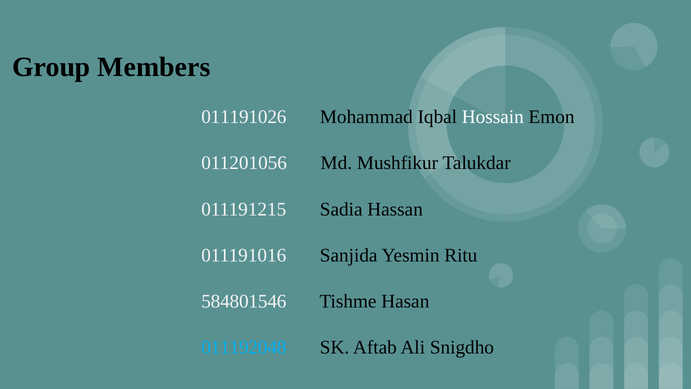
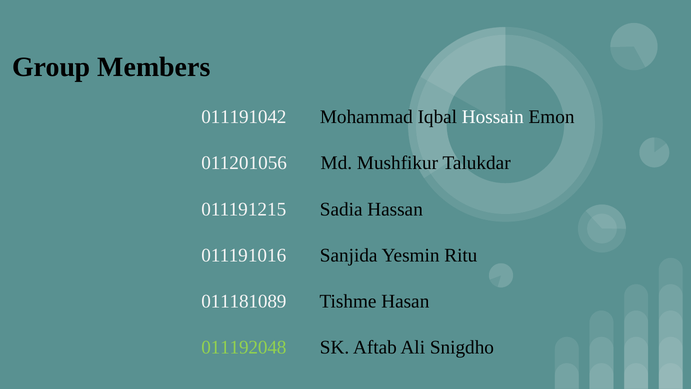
011191026: 011191026 -> 011191042 (244, 117)
584801546: 584801546 -> 011181089 (244, 301)
011192048 colour: light blue -> light green (244, 347)
